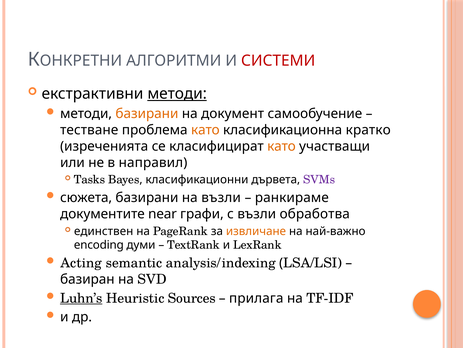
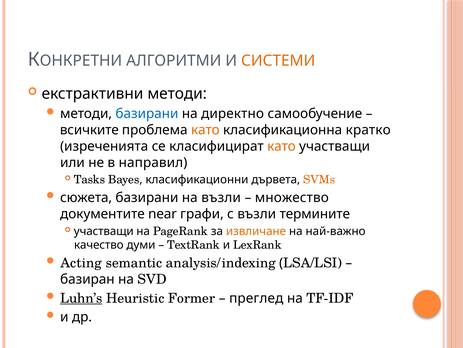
СИСТЕМИ colour: red -> orange (278, 61)
методи underline: present -> none (177, 94)
базирани colour: orange -> blue (147, 114)
документ: документ -> директно (233, 114)
тестване: тестване -> всичките (89, 130)
SVMs colour: purple -> orange (319, 179)
ранкираме: ранкираме -> множество (292, 197)
обработва: обработва -> термините (315, 213)
единствен: единствен -> участващи (104, 231)
encoding: encoding -> качество (99, 245)
Sources: Sources -> Former (192, 298)
прилага: прилага -> преглед (256, 298)
